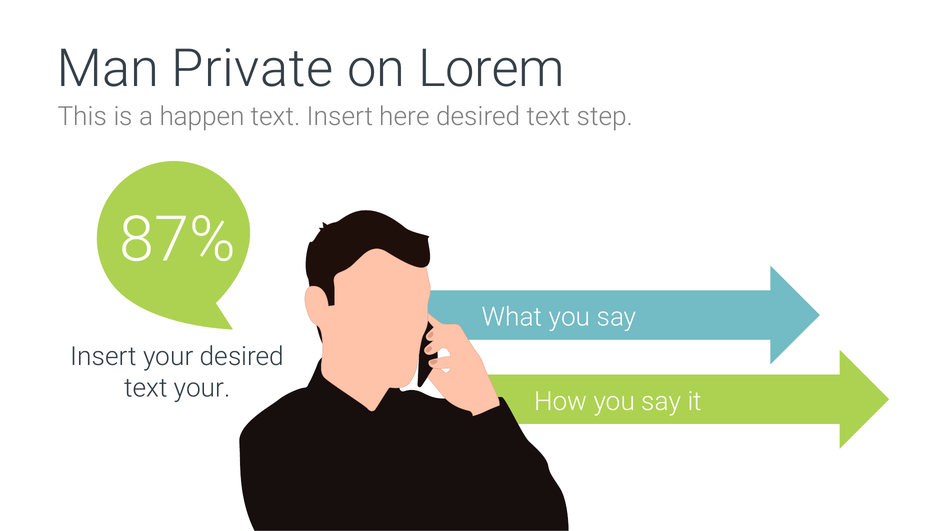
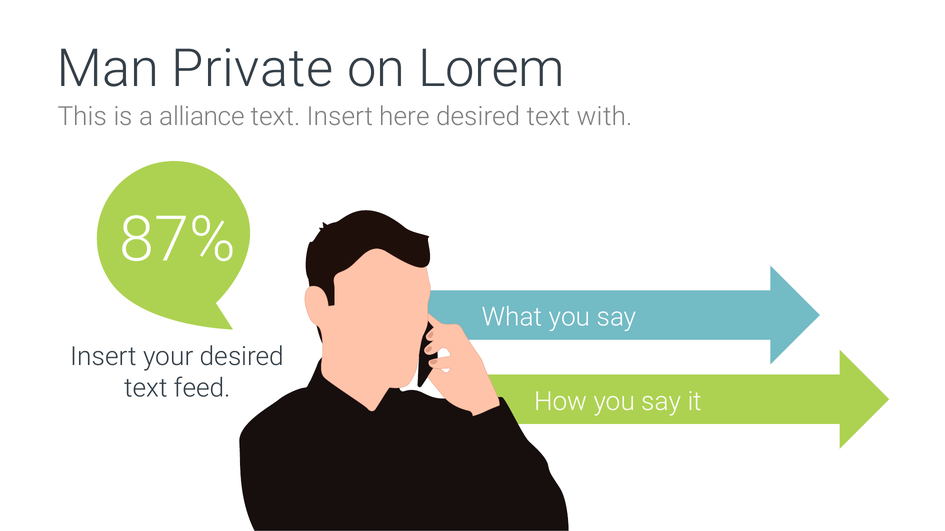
happen: happen -> alliance (202, 117)
step: step -> with (605, 117)
text your: your -> feed (202, 388)
